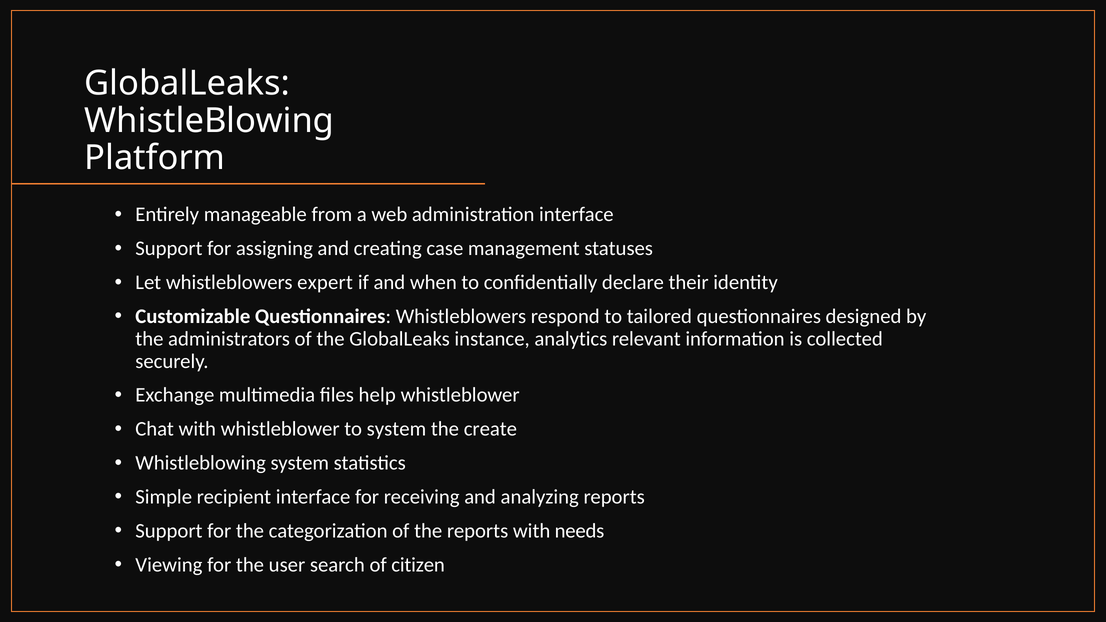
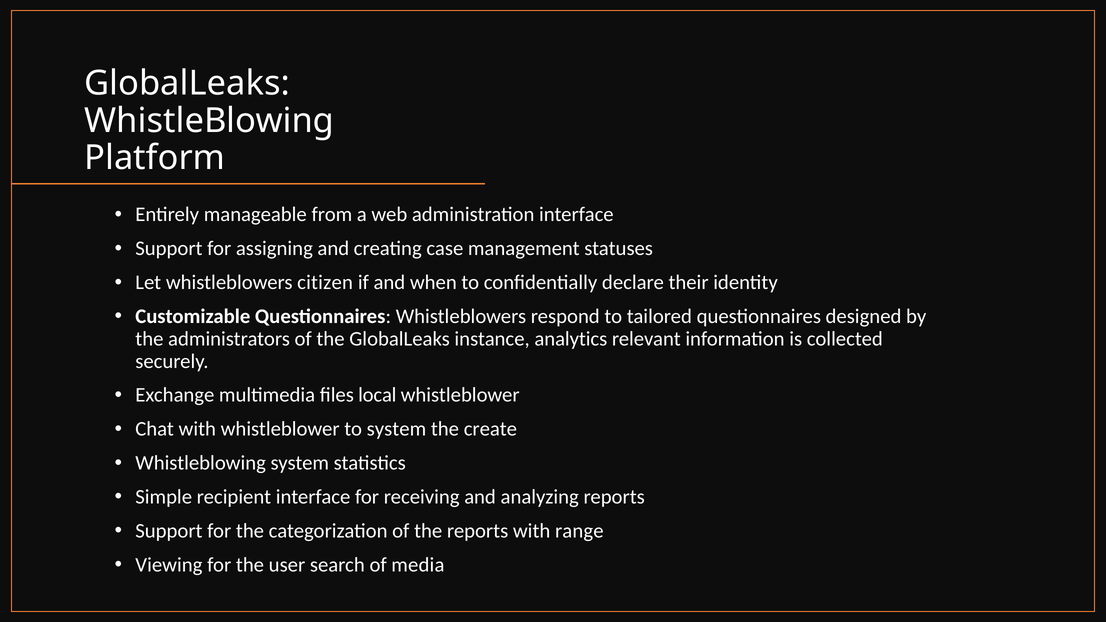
expert: expert -> citizen (325, 283)
help: help -> local (377, 395)
needs: needs -> range (579, 531)
citizen: citizen -> media (418, 565)
